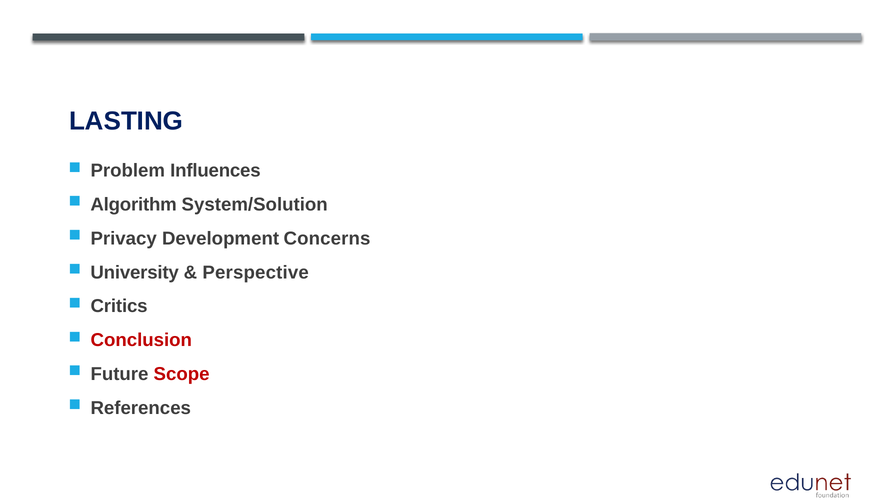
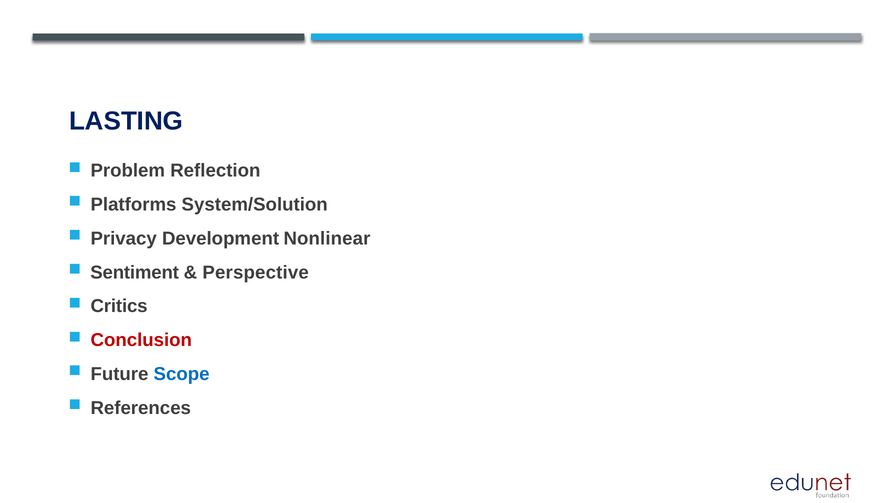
Influences: Influences -> Reflection (215, 171)
Algorithm: Algorithm -> Platforms (134, 205)
Concerns: Concerns -> Nonlinear (327, 238)
University: University -> Sentiment (135, 272)
Scope colour: red -> blue (182, 374)
